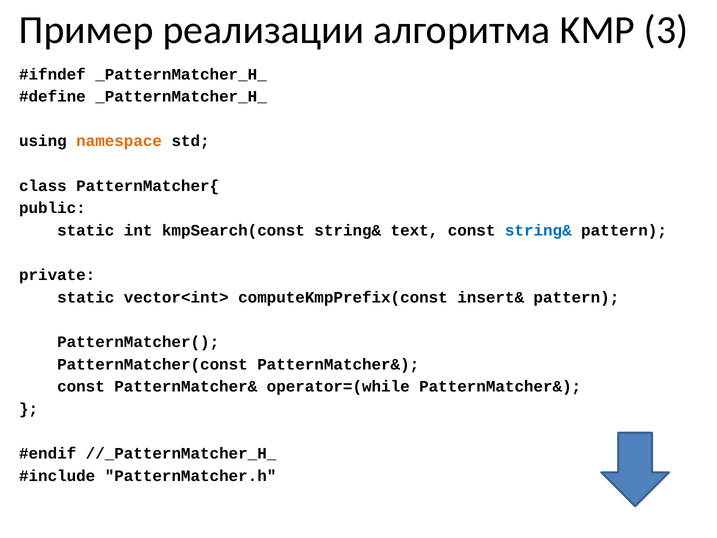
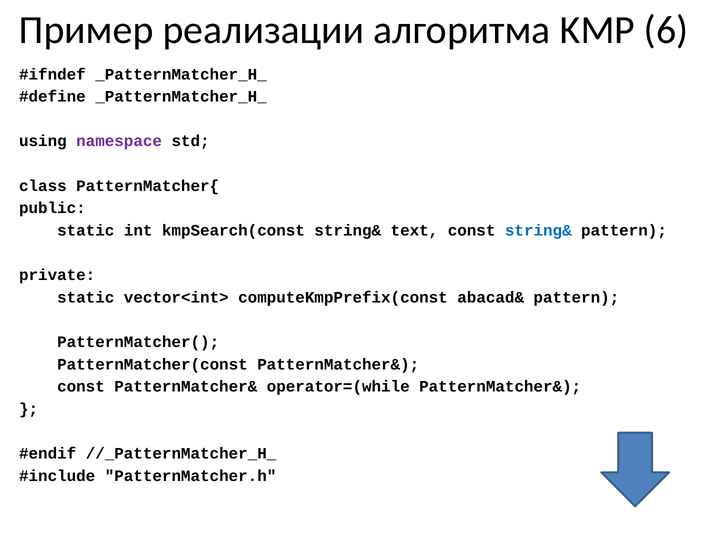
3: 3 -> 6 (666, 30)
namespace colour: orange -> purple (119, 141)
insert&: insert& -> abacad& (491, 297)
